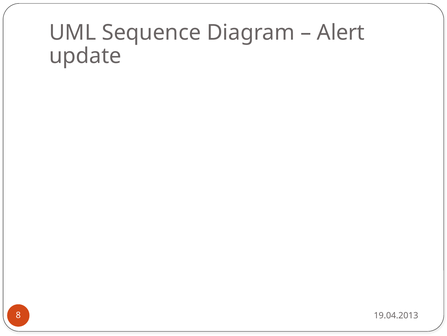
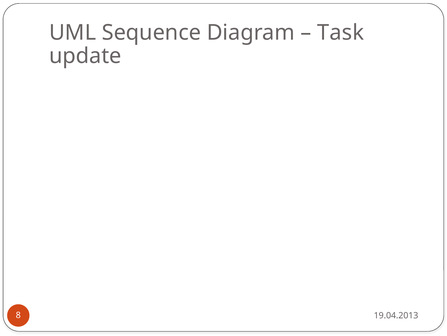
Alert: Alert -> Task (341, 32)
